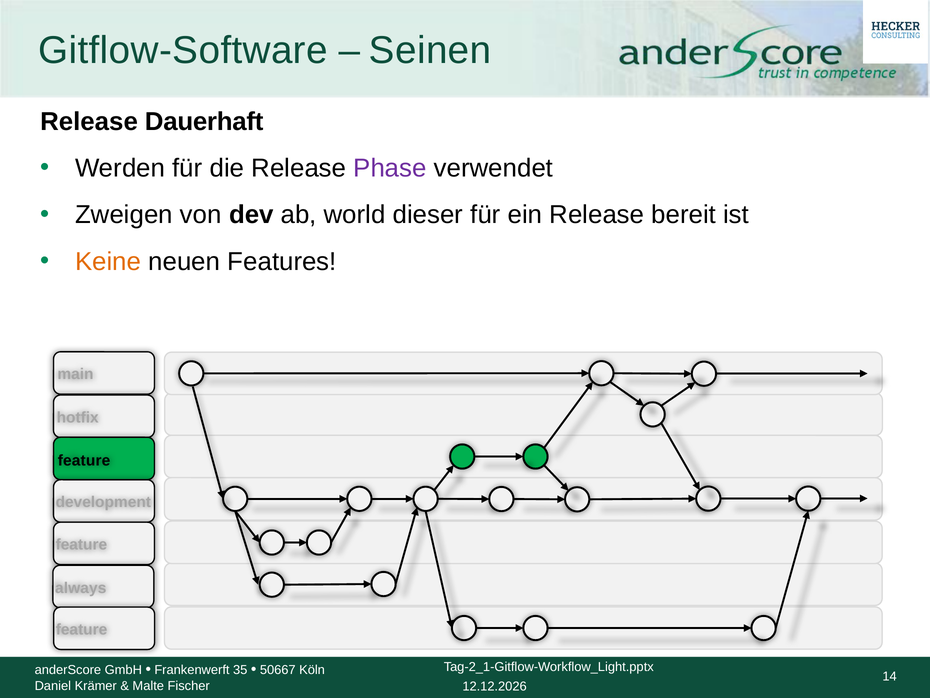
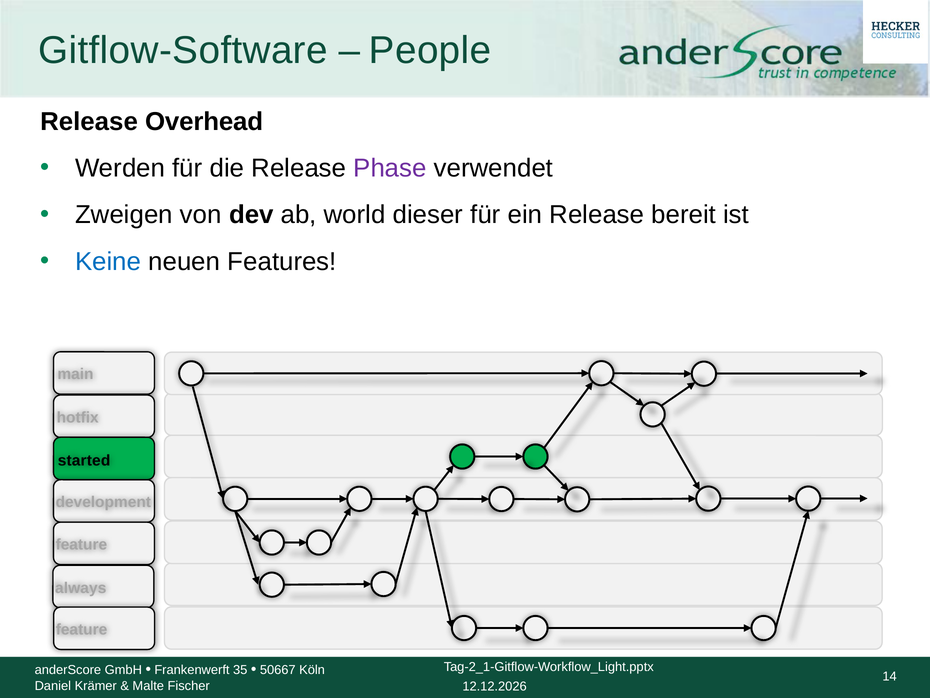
Seinen: Seinen -> People (430, 50)
Dauerhaft: Dauerhaft -> Overhead (204, 122)
Keine colour: orange -> blue (108, 261)
feature: feature -> started (84, 460)
